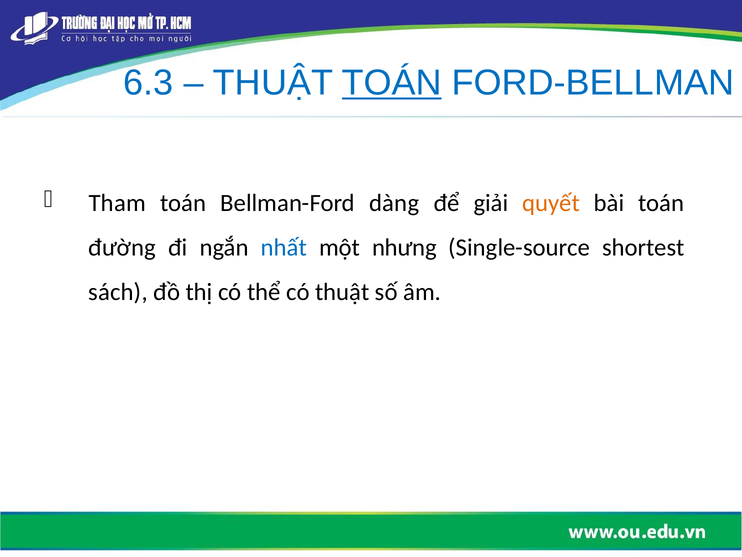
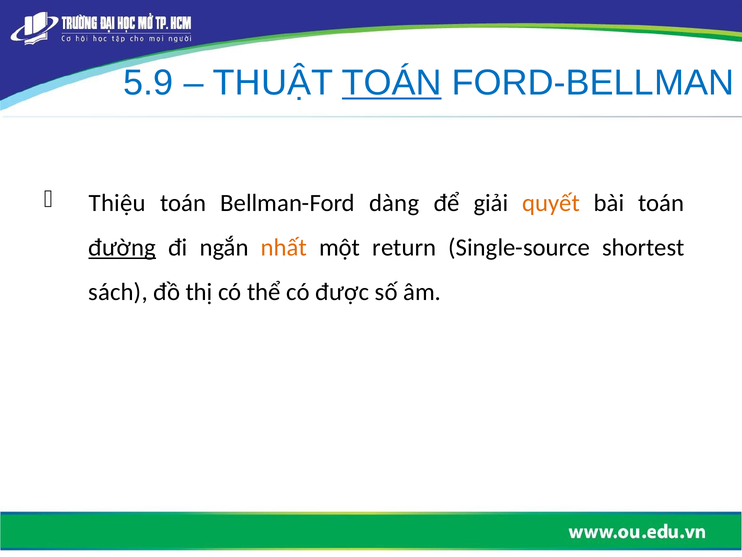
6.3: 6.3 -> 5.9 (148, 83)
Tham: Tham -> Thiệu (117, 203)
đường underline: none -> present (122, 247)
nhất colour: blue -> orange (284, 247)
nhưng: nhưng -> return (404, 247)
có thuật: thuật -> được (342, 292)
